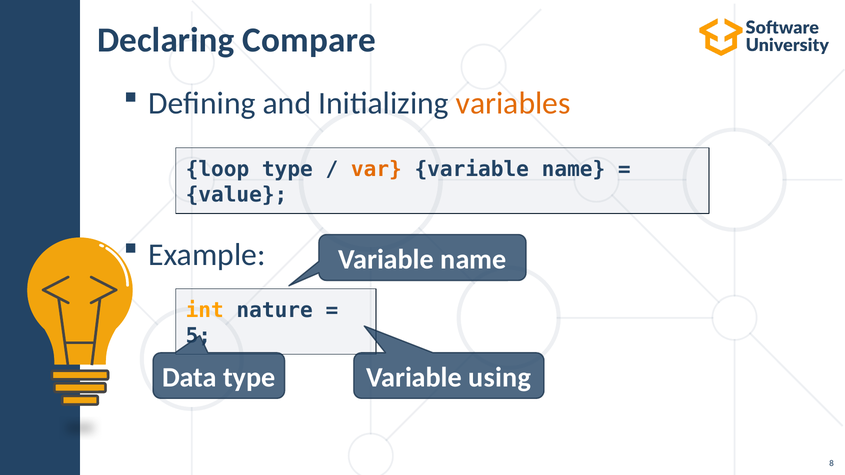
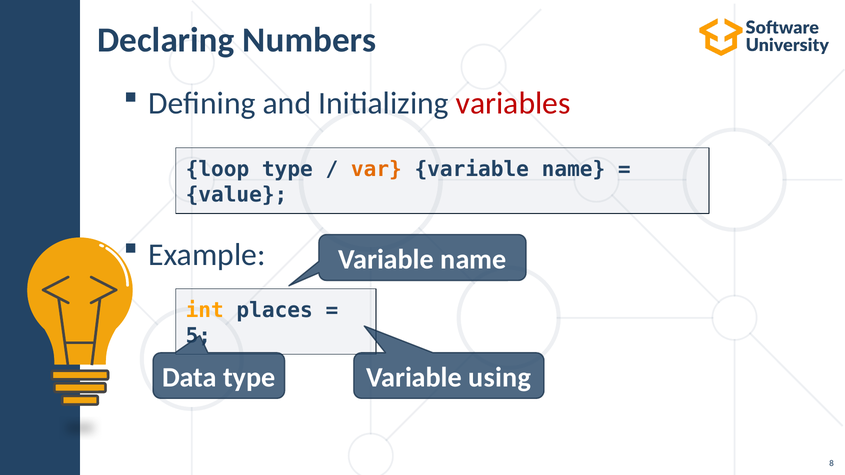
Compare: Compare -> Numbers (309, 40)
variables colour: orange -> red (513, 103)
nature: nature -> places (275, 311)
